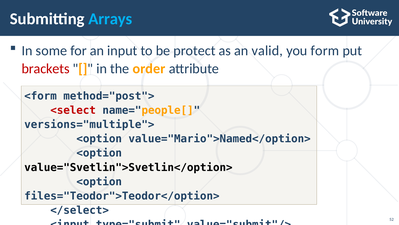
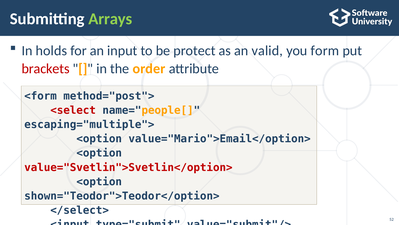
Arrays colour: light blue -> light green (110, 19)
some: some -> holds (51, 51)
versions="multiple">: versions="multiple"> -> escaping="multiple"> (89, 124)
value="Mario">Named</option>: value="Mario">Named</option> -> value="Mario">Email</option> (220, 138)
value="Svetlin">Svetlin</option> colour: black -> red (128, 167)
files="Teodor">Teodor</option>: files="Teodor">Teodor</option> -> shown="Teodor">Teodor</option> (122, 196)
